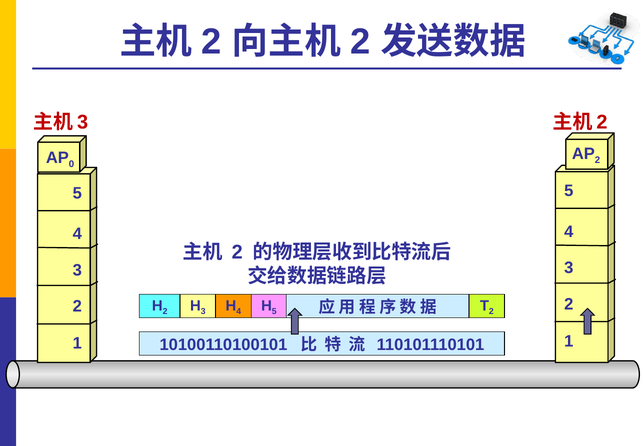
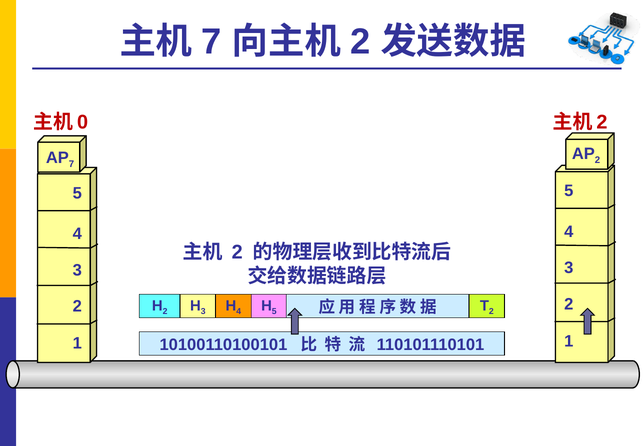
2: 2 -> 7 (212, 42)
3: 3 -> 0 (83, 122)
0: 0 -> 7 (71, 164)
